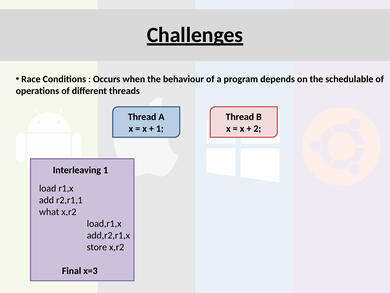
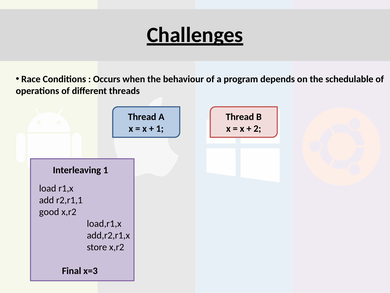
what: what -> good (49, 212)
